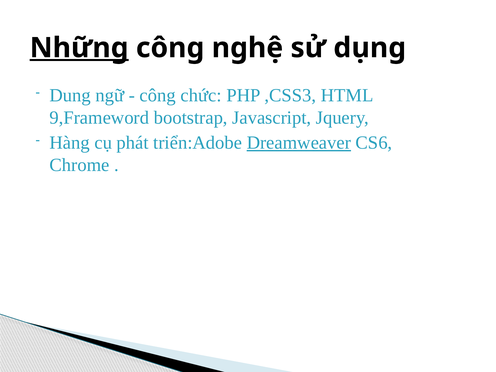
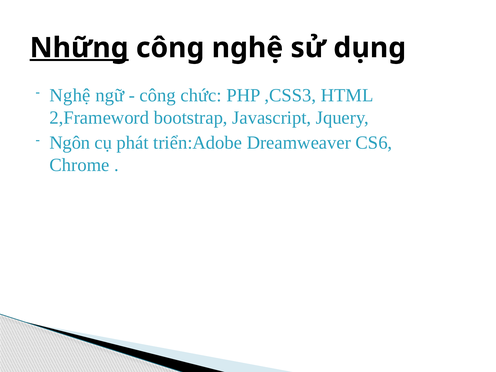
Dung: Dung -> Nghệ (70, 95)
9,Frameword: 9,Frameword -> 2,Frameword (99, 118)
Hàng: Hàng -> Ngôn (70, 143)
Dreamweaver underline: present -> none (299, 143)
